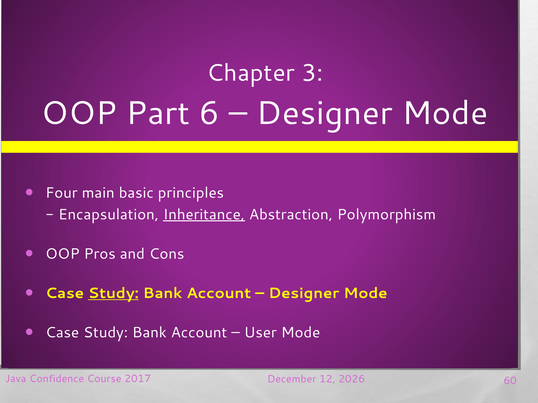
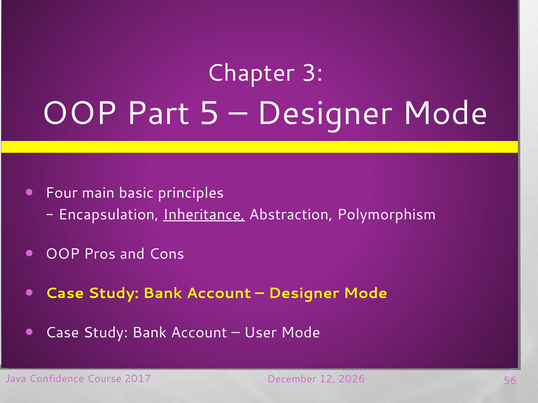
6: 6 -> 5 (209, 113)
Study underline: present -> none (113, 294)
60: 60 -> 56 (510, 381)
